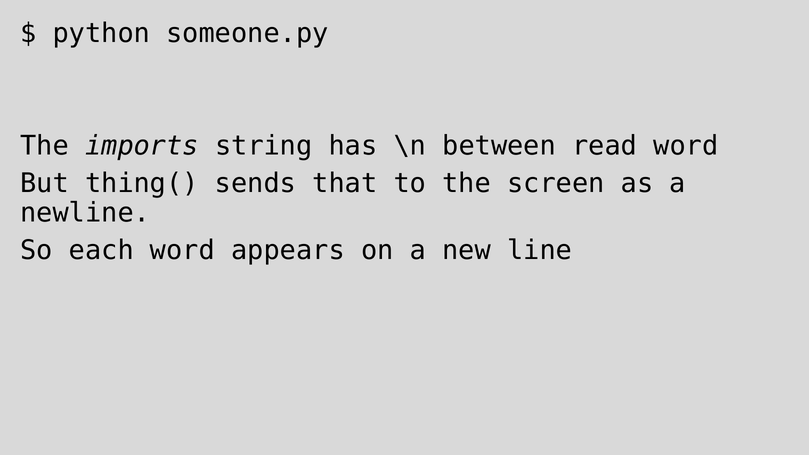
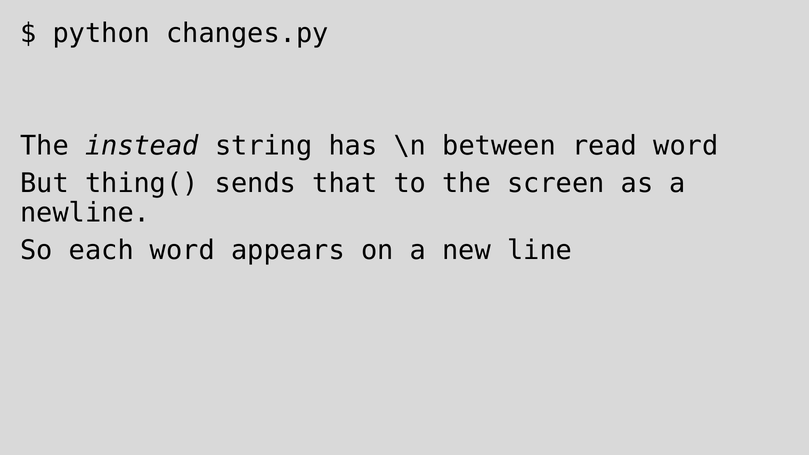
someone.py: someone.py -> changes.py (247, 33)
imports: imports -> instead (142, 146)
